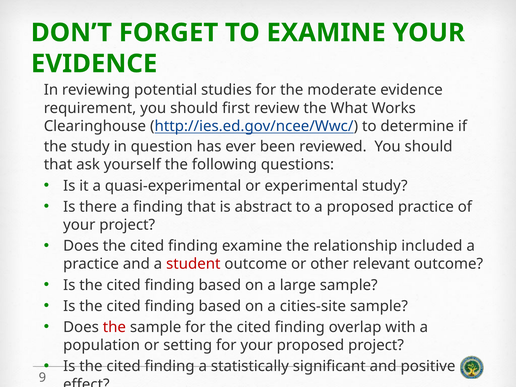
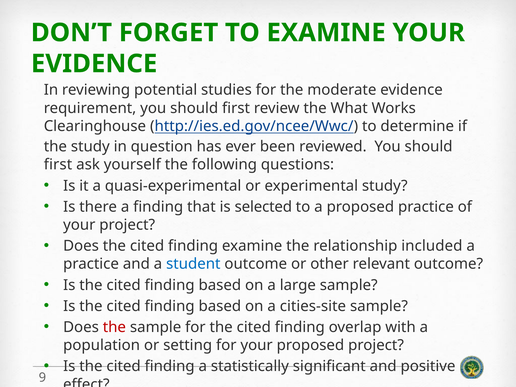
that: that -> first (58, 165)
abstract: abstract -> selected (263, 207)
student colour: red -> blue (193, 264)
